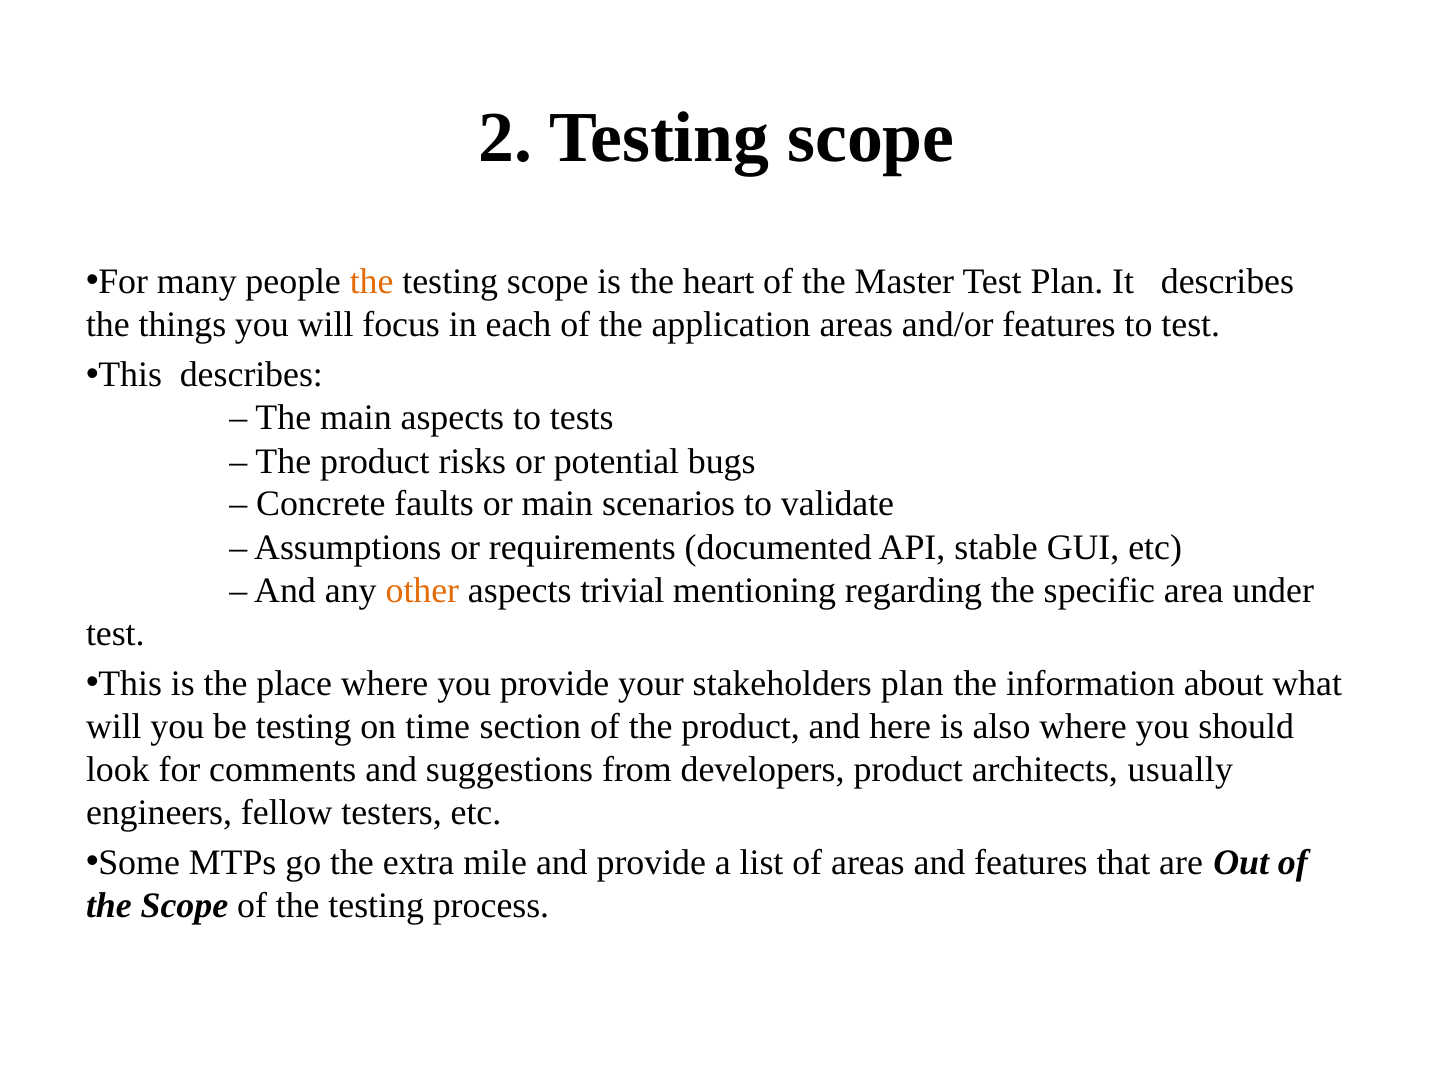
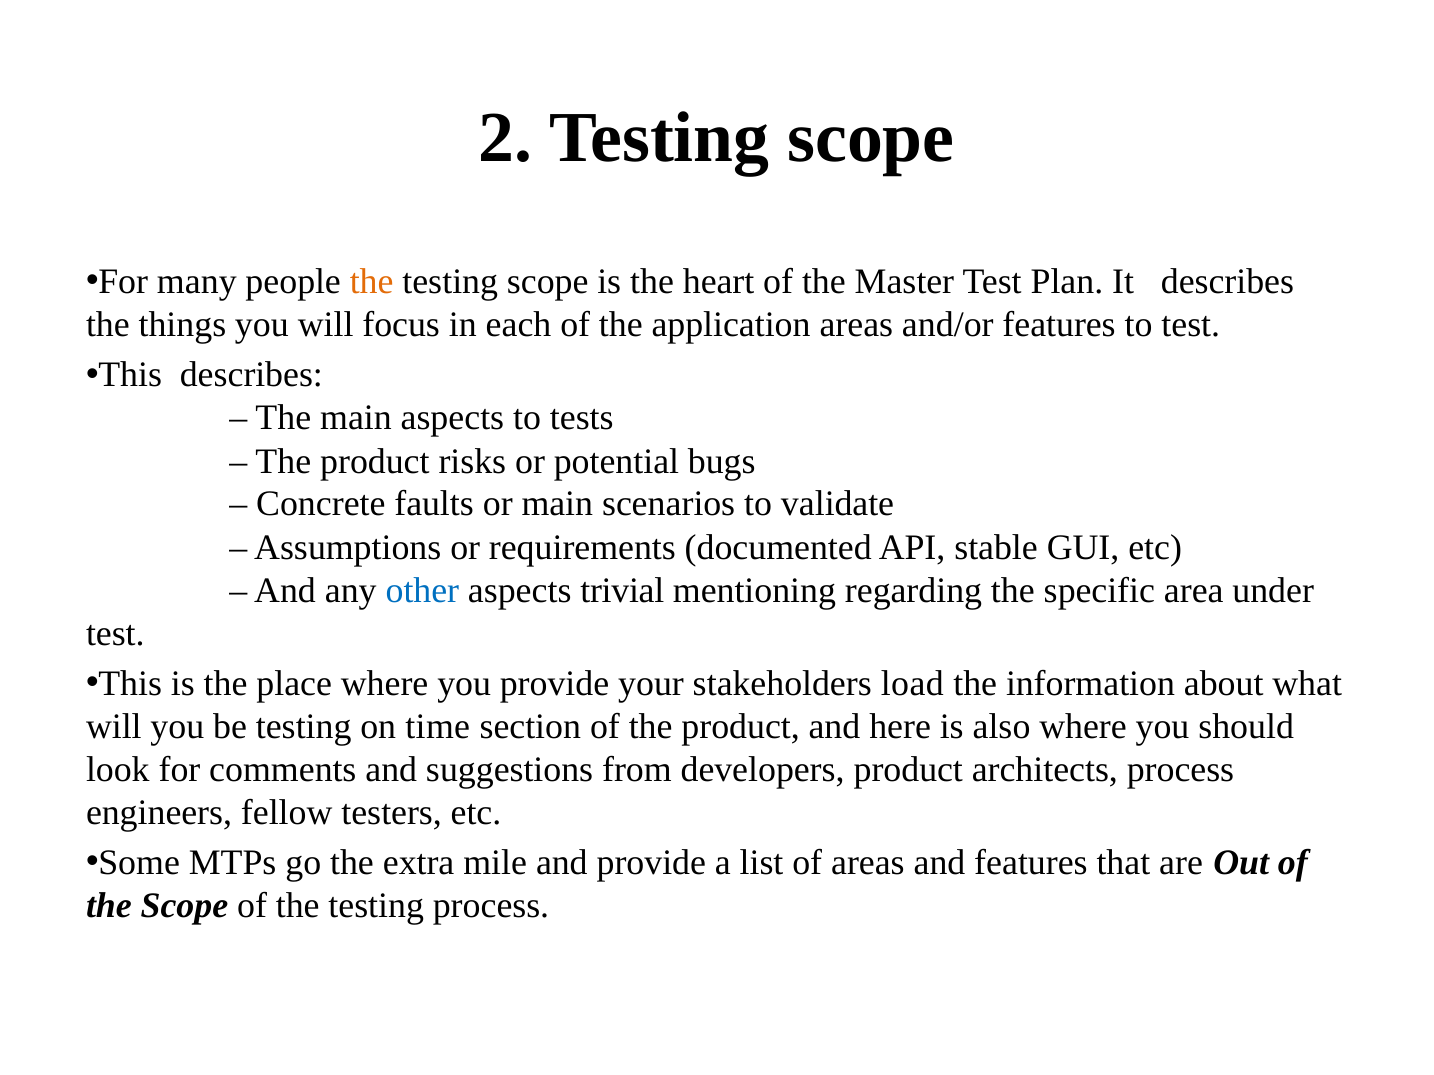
other colour: orange -> blue (422, 590)
stakeholders plan: plan -> load (912, 684)
architects usually: usually -> process (1181, 770)
